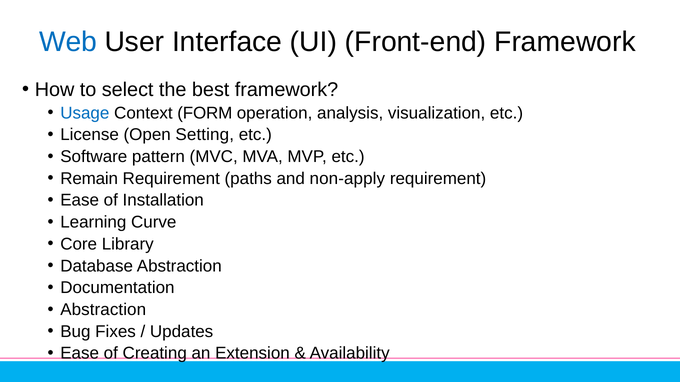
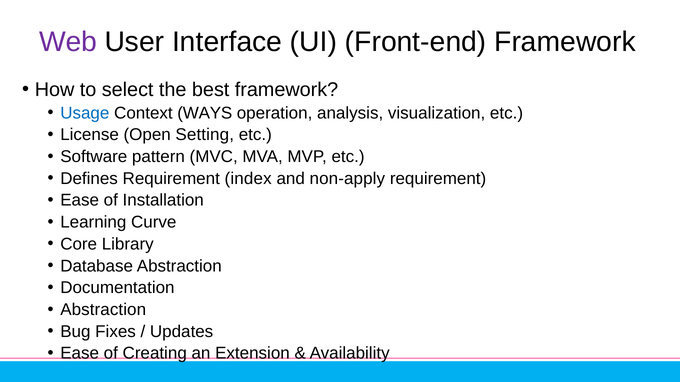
Web colour: blue -> purple (68, 42)
FORM: FORM -> WAYS (205, 113)
Remain: Remain -> Defines (89, 179)
paths: paths -> index (248, 179)
